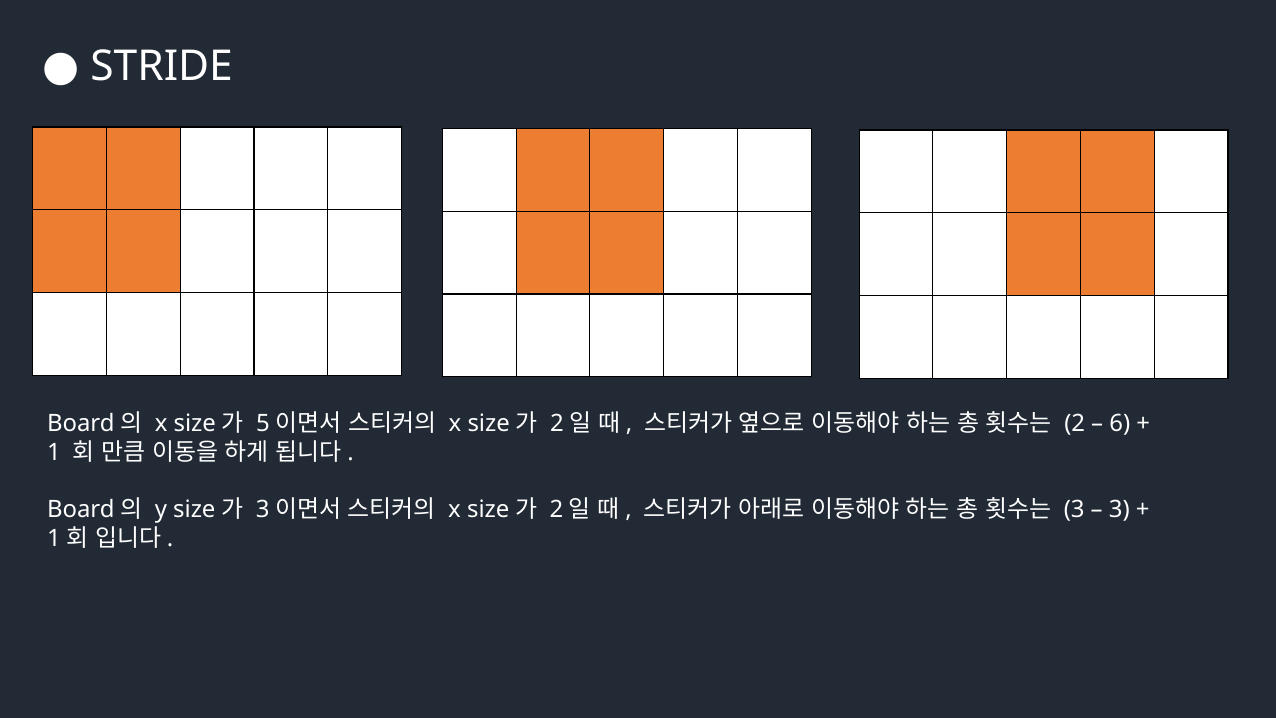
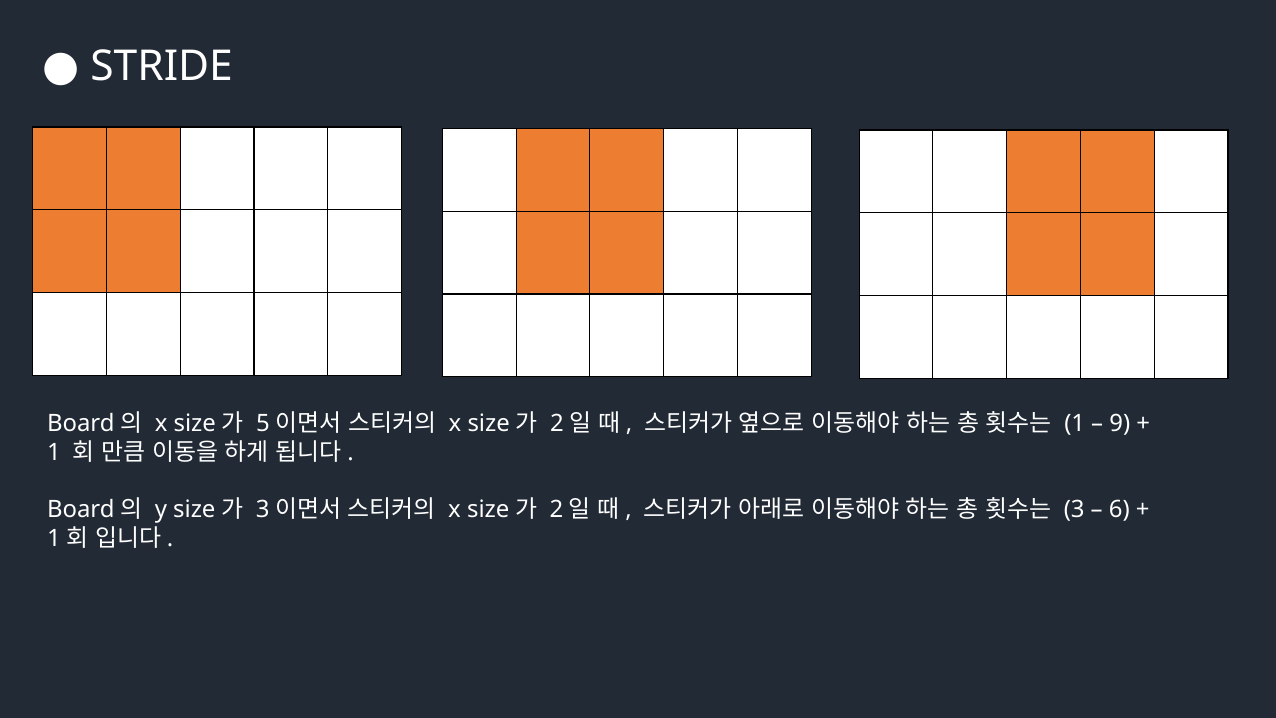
2: 2 -> 1 (1075, 424)
6: 6 -> 9 (1120, 424)
3: 3 -> 6 (1119, 510)
